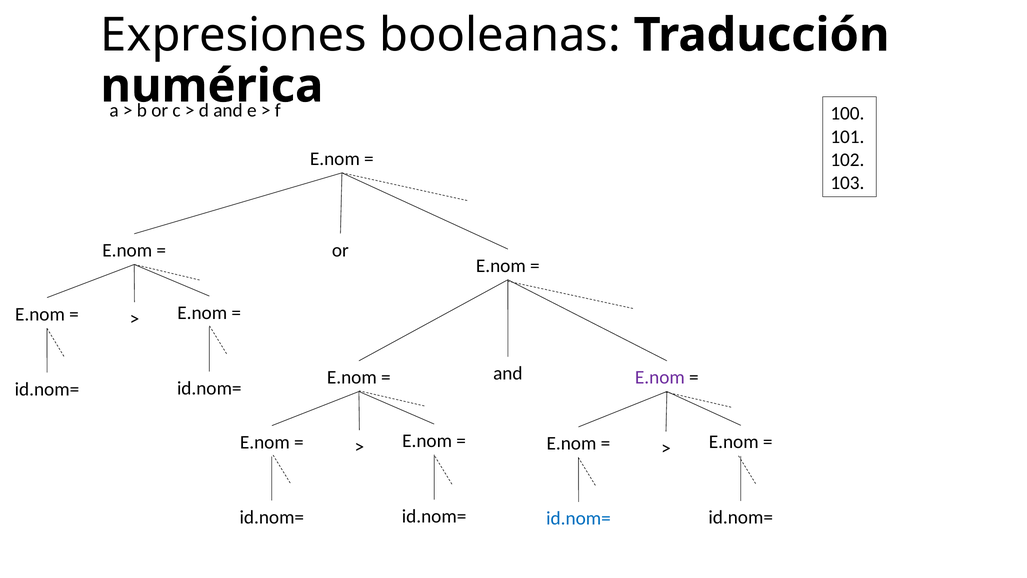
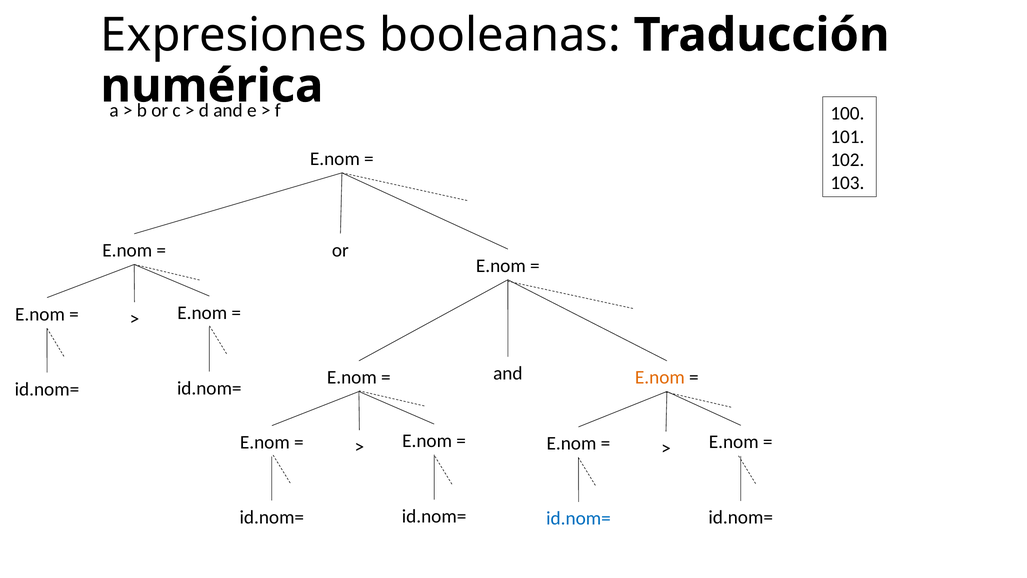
E.nom colour: purple -> orange (660, 377)
